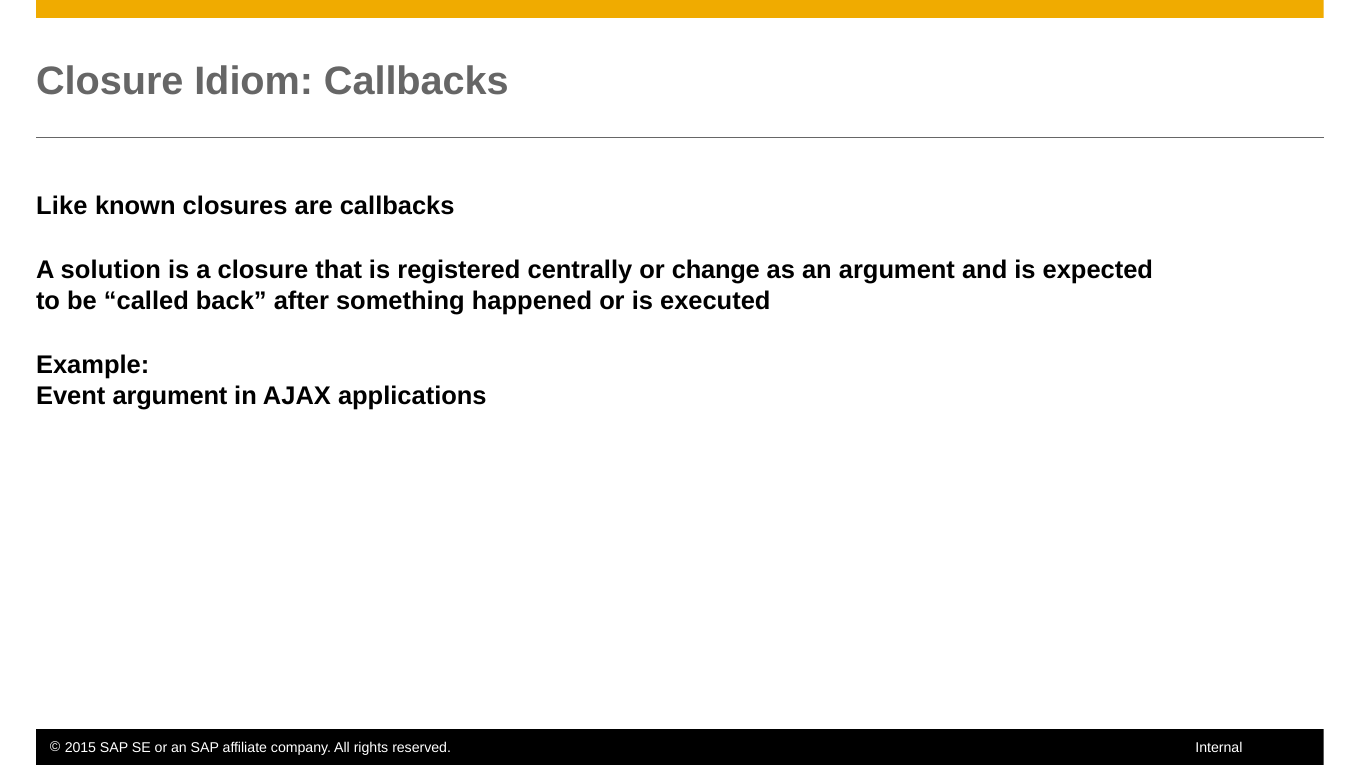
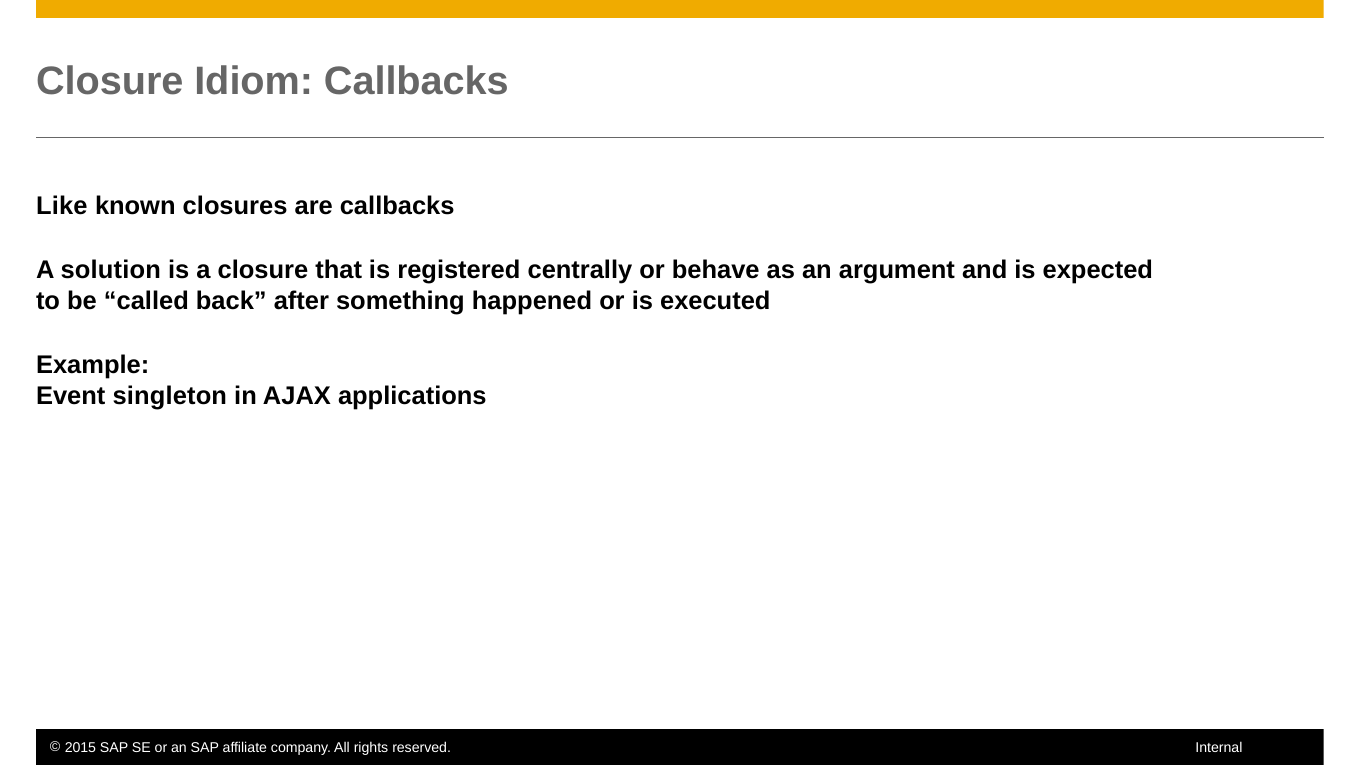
change: change -> behave (716, 270)
Event argument: argument -> singleton (170, 396)
